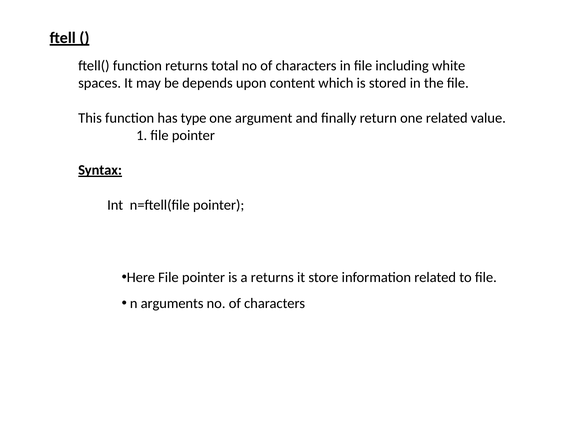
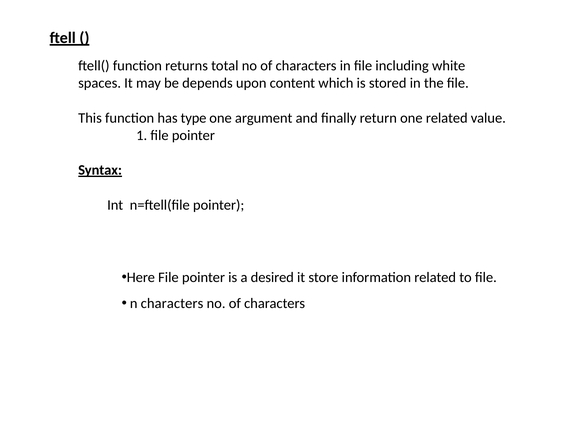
a returns: returns -> desired (272, 277)
n arguments: arguments -> characters (172, 304)
